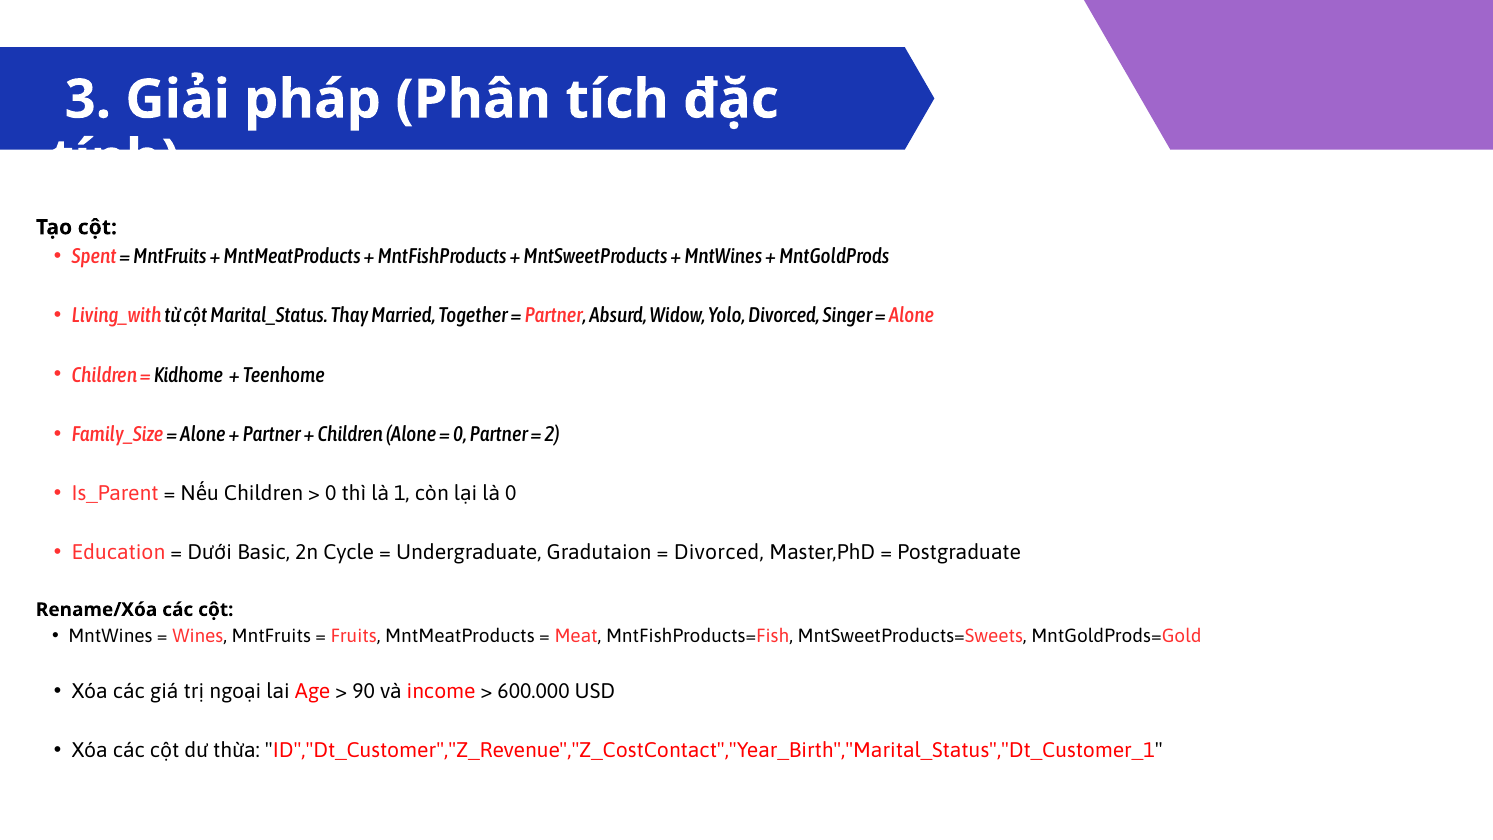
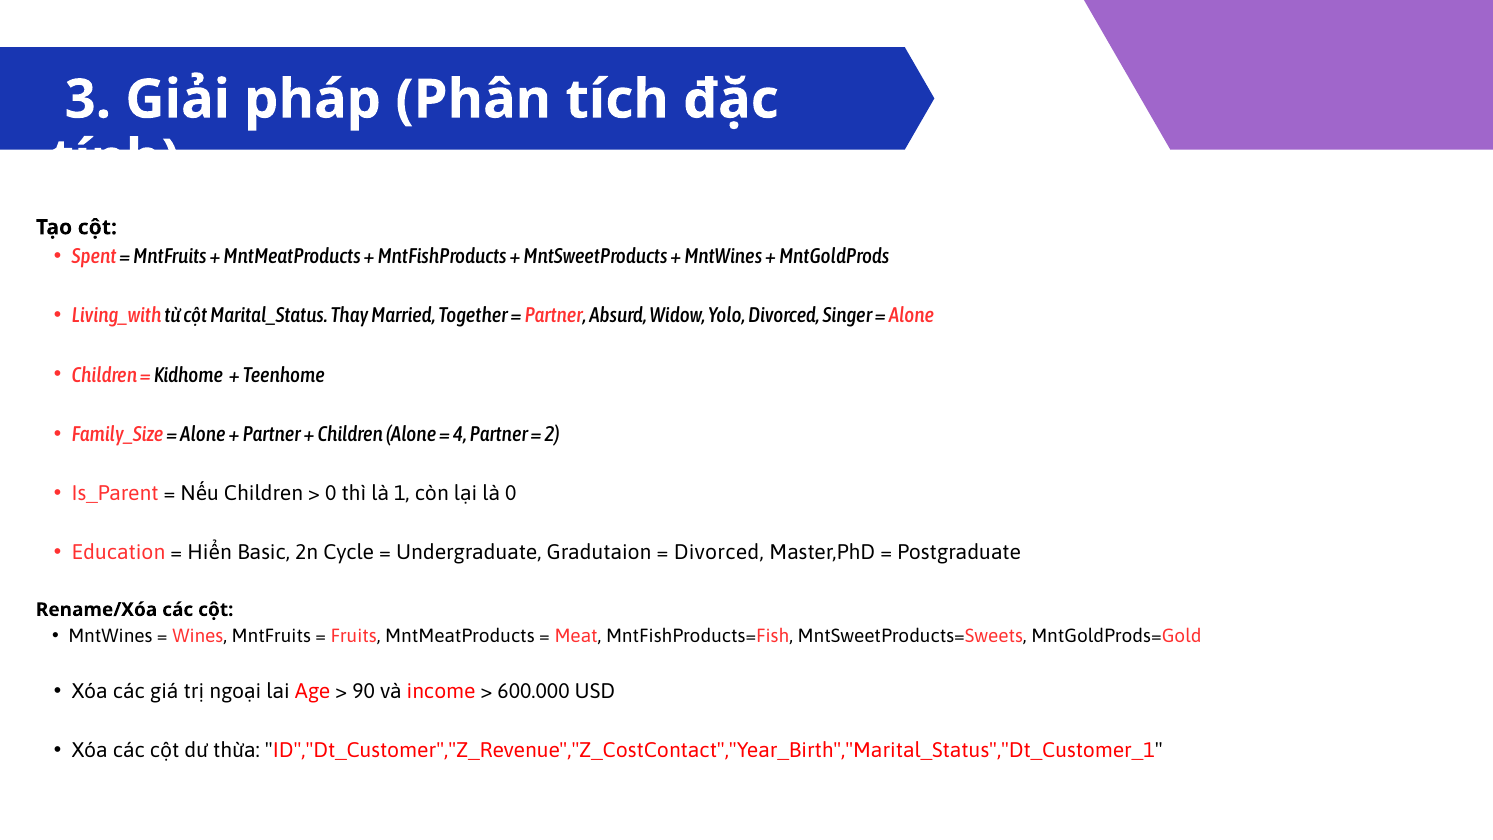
0: 0 -> 4 (460, 434)
Dưới: Dưới -> Hiển (210, 552)
